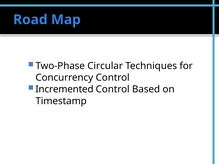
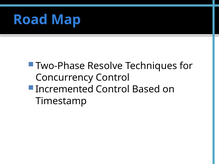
Circular: Circular -> Resolve (105, 66)
